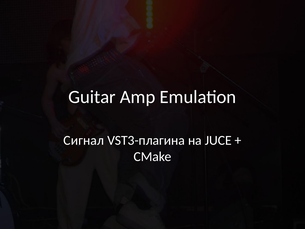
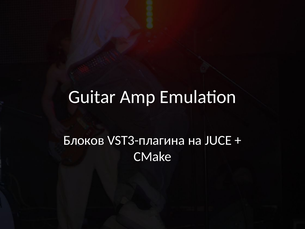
Сигнал: Сигнал -> Блоков (84, 140)
